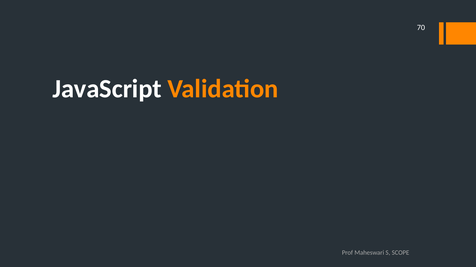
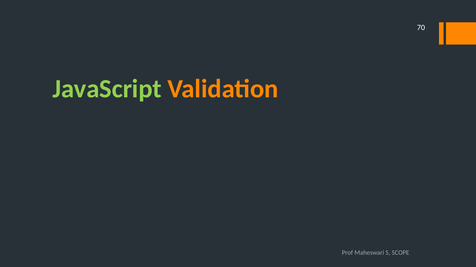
JavaScript colour: white -> light green (107, 89)
